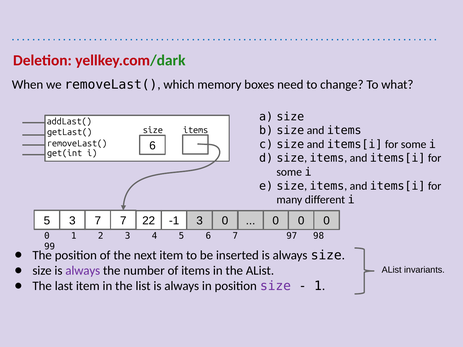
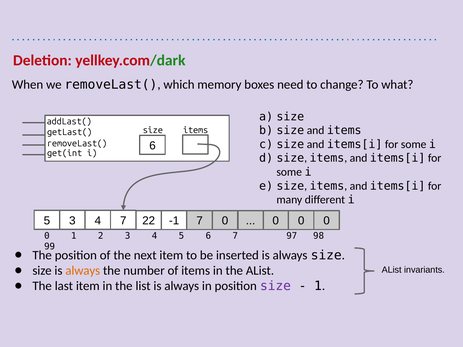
5 3 7: 7 -> 4 (98, 221)
-1 3: 3 -> 7 (200, 221)
always colour: purple -> orange (83, 271)
